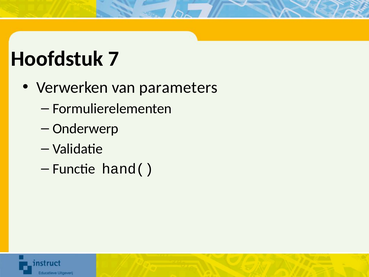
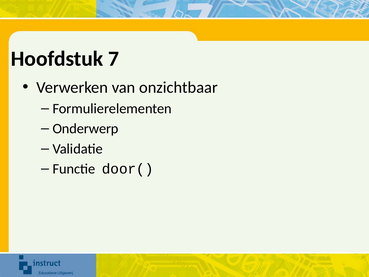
parameters: parameters -> onzichtbaar (178, 87)
hand(: hand( -> door( (128, 169)
